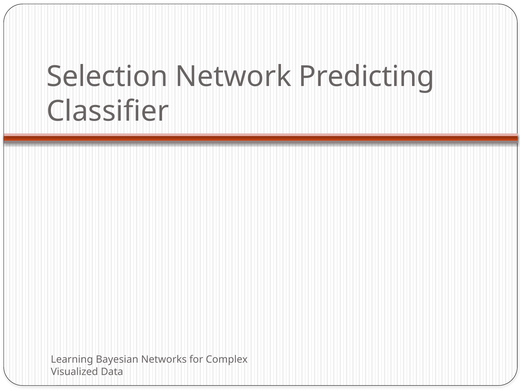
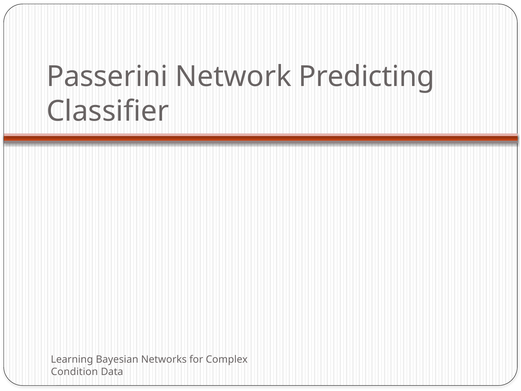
Selection: Selection -> Passerini (107, 77)
Visualized: Visualized -> Condition (74, 371)
